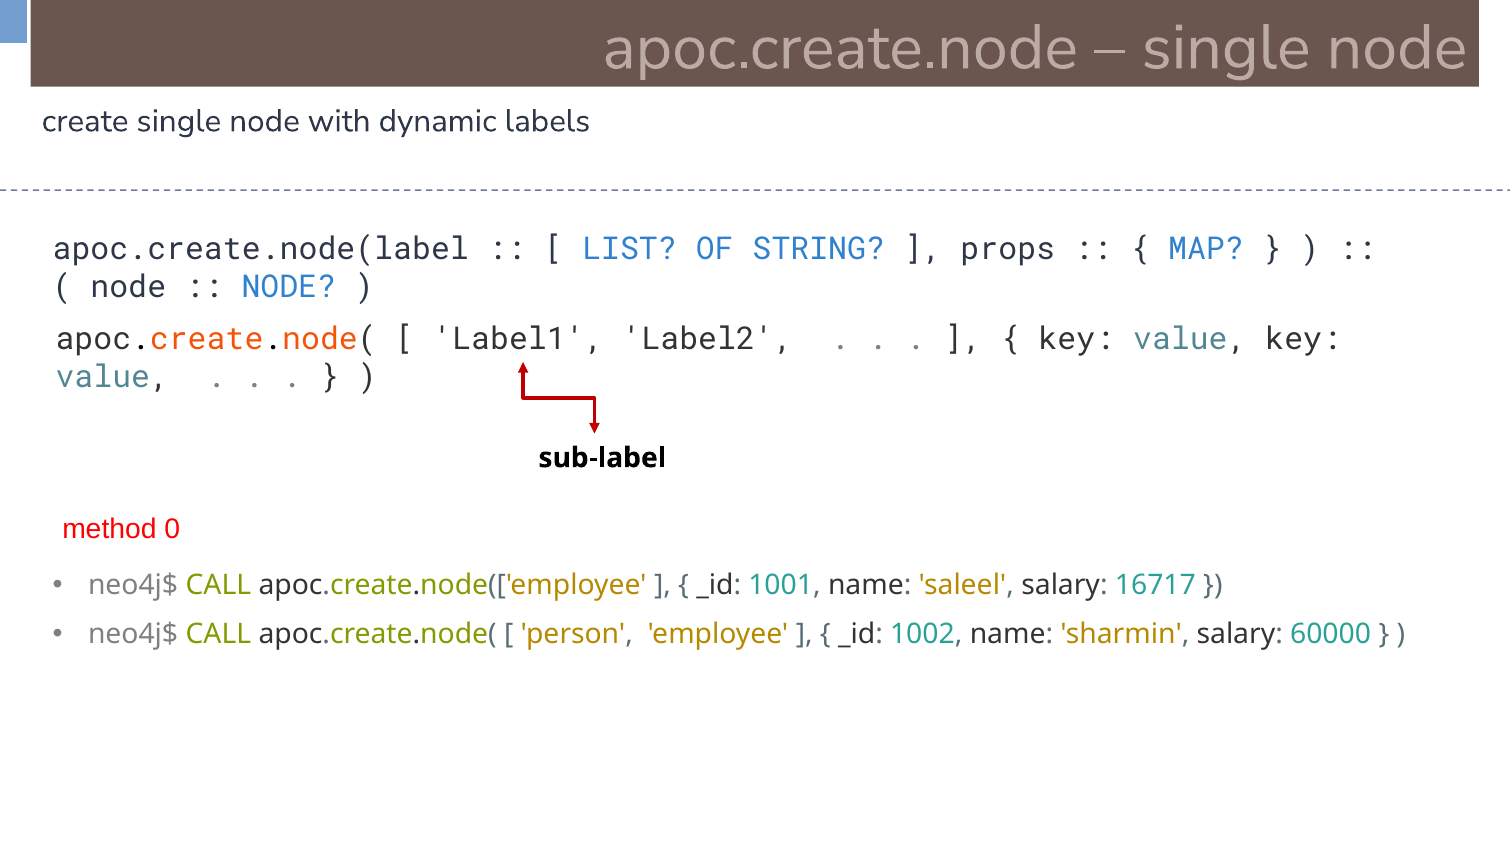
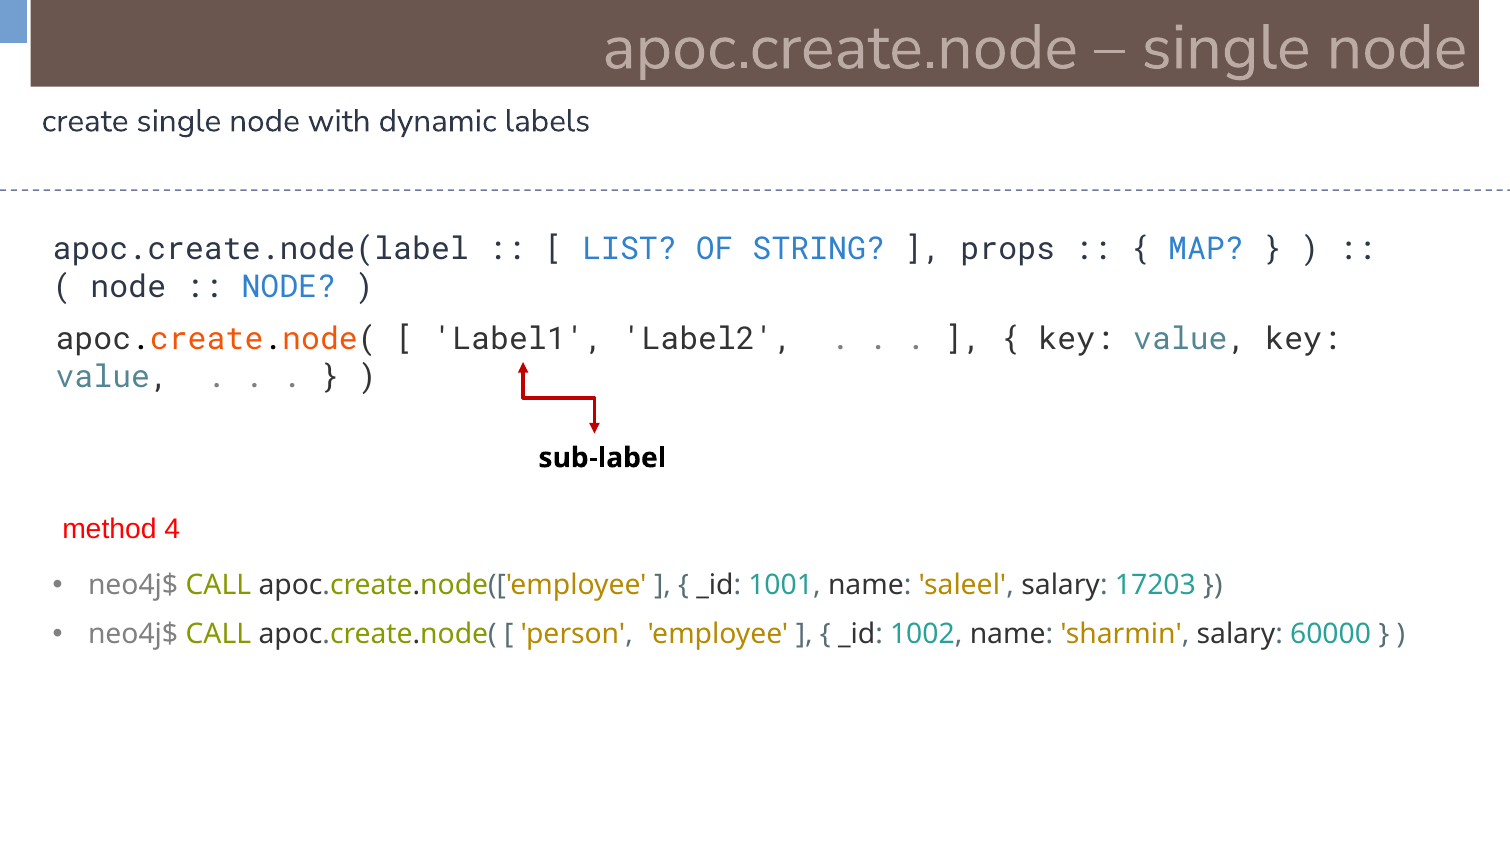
0: 0 -> 4 (172, 529)
16717: 16717 -> 17203 (1155, 586)
